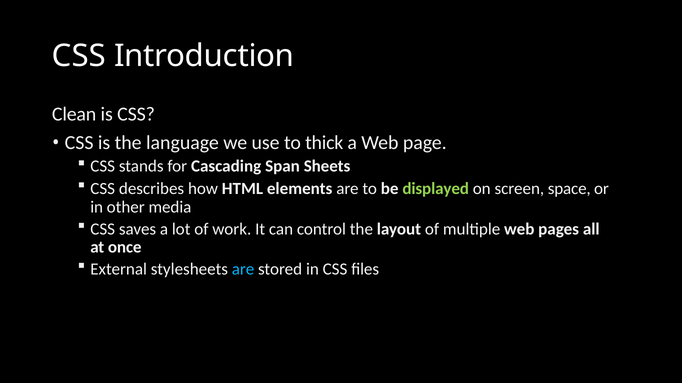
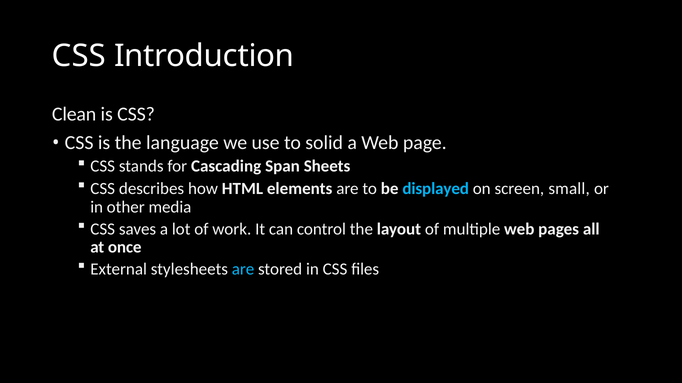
thick: thick -> solid (324, 143)
displayed colour: light green -> light blue (436, 189)
space: space -> small (569, 189)
